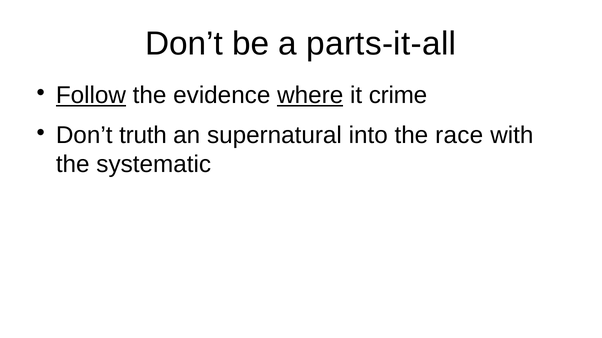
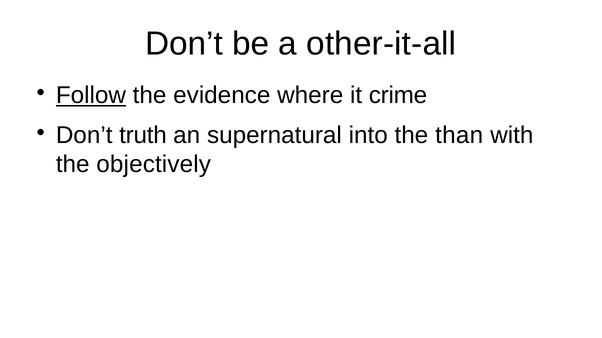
parts-it-all: parts-it-all -> other-it-all (381, 44)
where underline: present -> none (310, 96)
race: race -> than (459, 135)
systematic: systematic -> objectively (154, 165)
